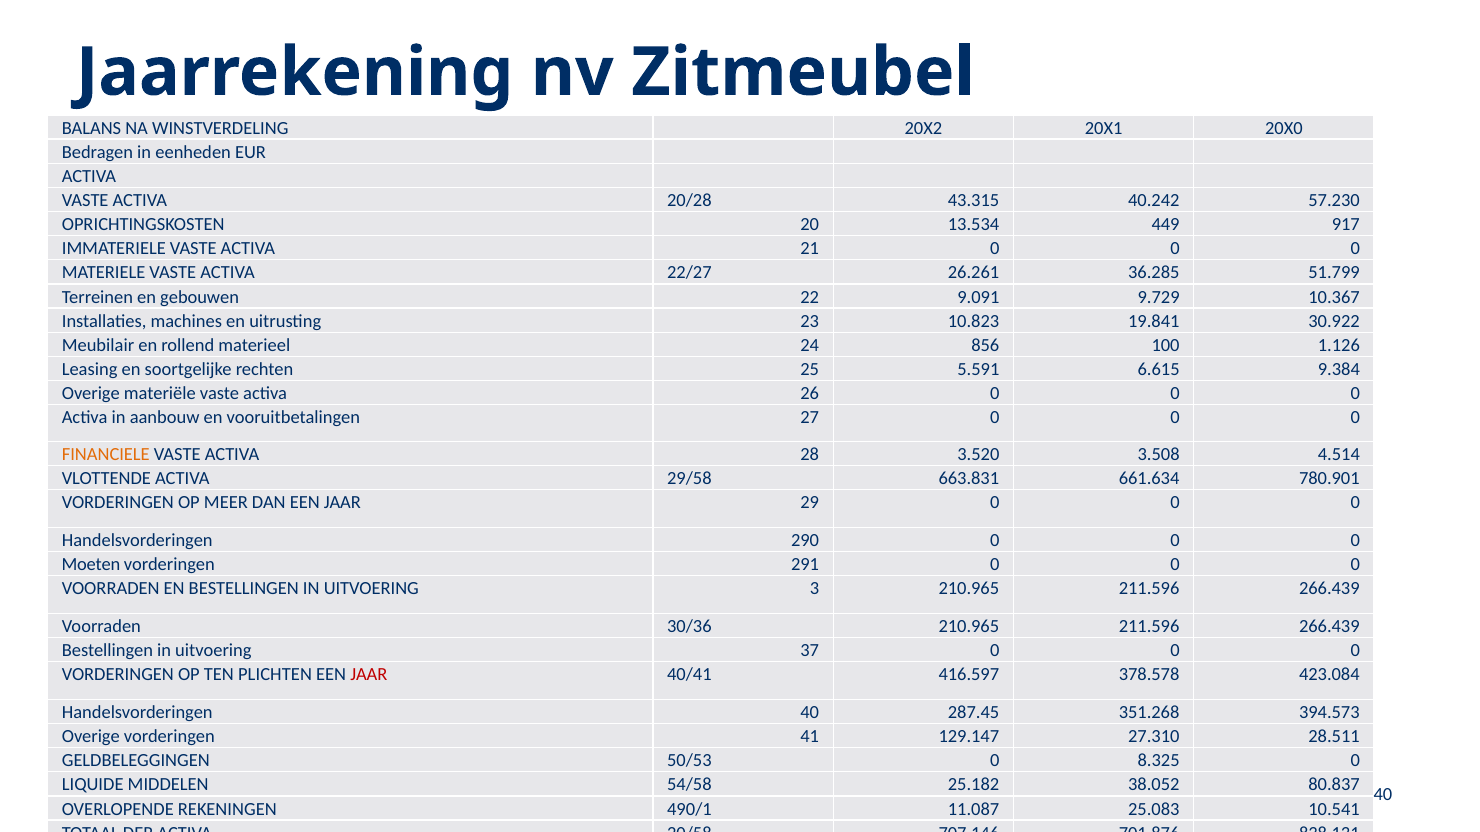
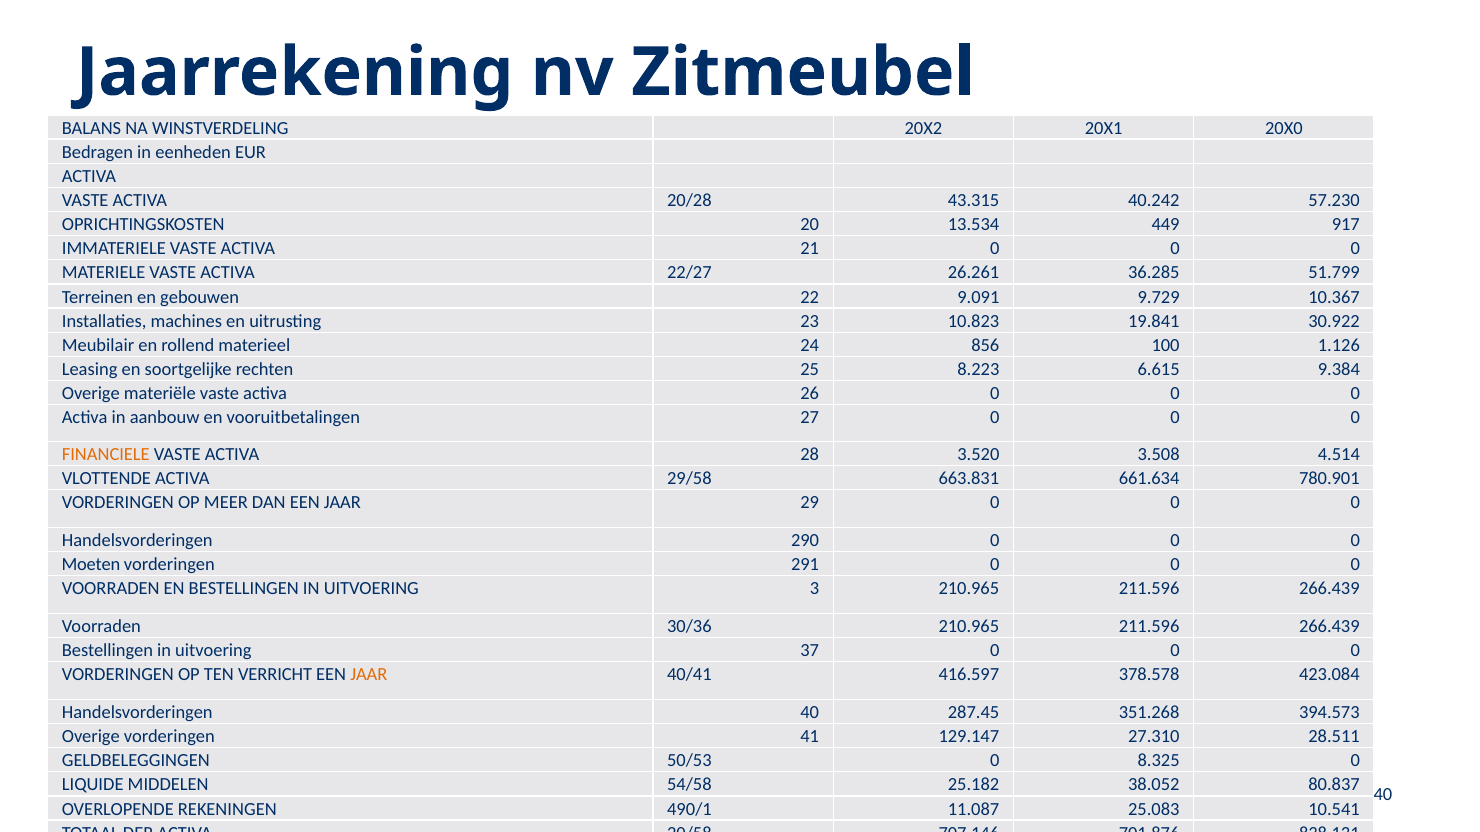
5.591: 5.591 -> 8.223 (978, 370)
PLICHTEN: PLICHTEN -> VERRICHT (275, 675)
JAAR colour: red -> orange (369, 675)
